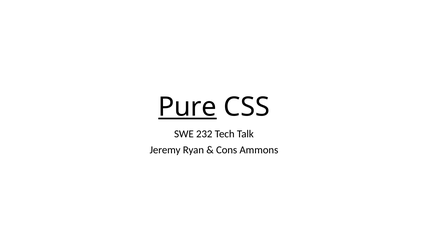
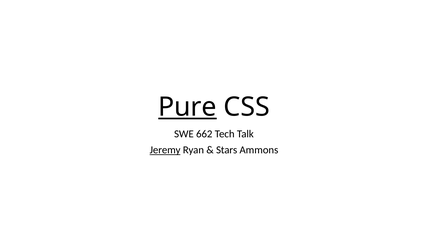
232: 232 -> 662 (204, 134)
Jeremy underline: none -> present (165, 150)
Cons: Cons -> Stars (227, 150)
